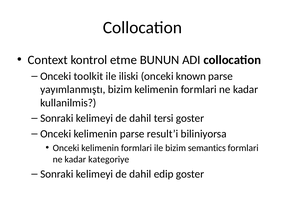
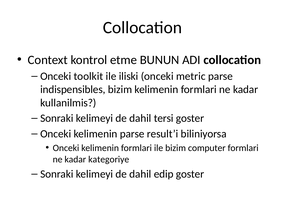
known: known -> metric (191, 76)
yayımlanmıştı: yayımlanmıştı -> indispensibles (73, 89)
semantics: semantics -> computer (207, 148)
